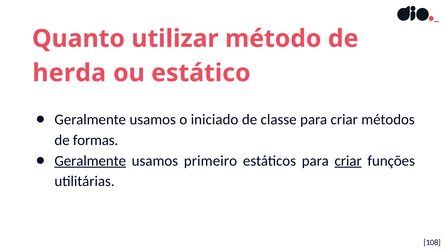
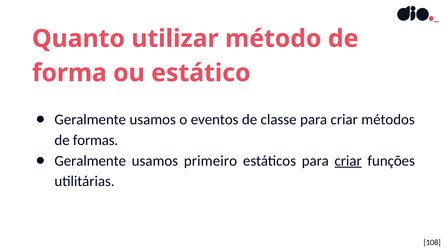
herda: herda -> forma (69, 73)
iniciado: iniciado -> eventos (215, 119)
Geralmente underline: present -> none (90, 160)
